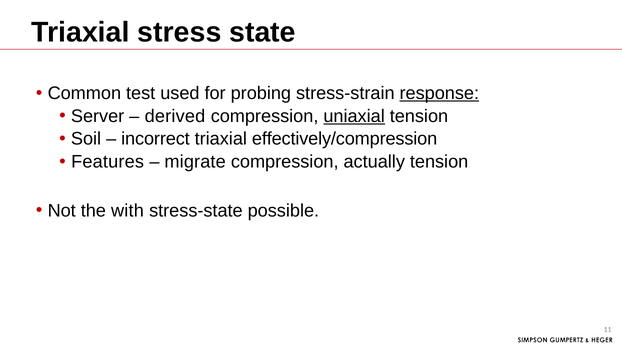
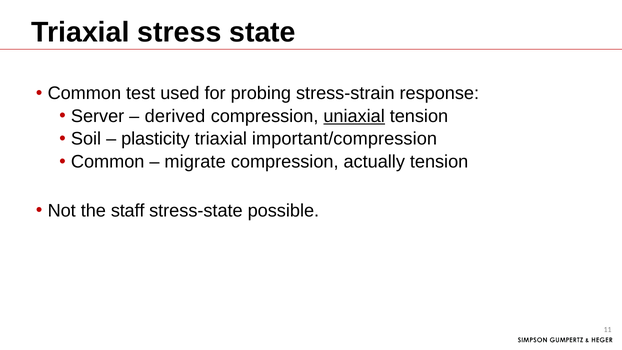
response underline: present -> none (439, 93)
incorrect: incorrect -> plasticity (155, 139)
effectively/compression: effectively/compression -> important/compression (344, 139)
Features: Features -> Common (108, 162)
with: with -> staff (128, 211)
